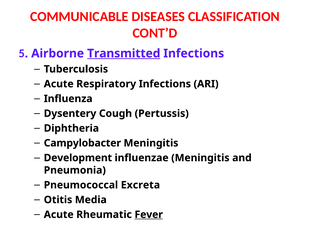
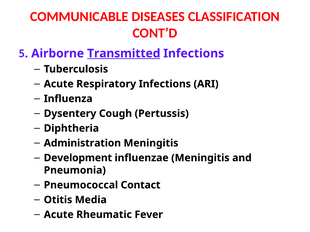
Campylobacter: Campylobacter -> Administration (82, 143)
Excreta: Excreta -> Contact (141, 185)
Fever underline: present -> none (149, 215)
